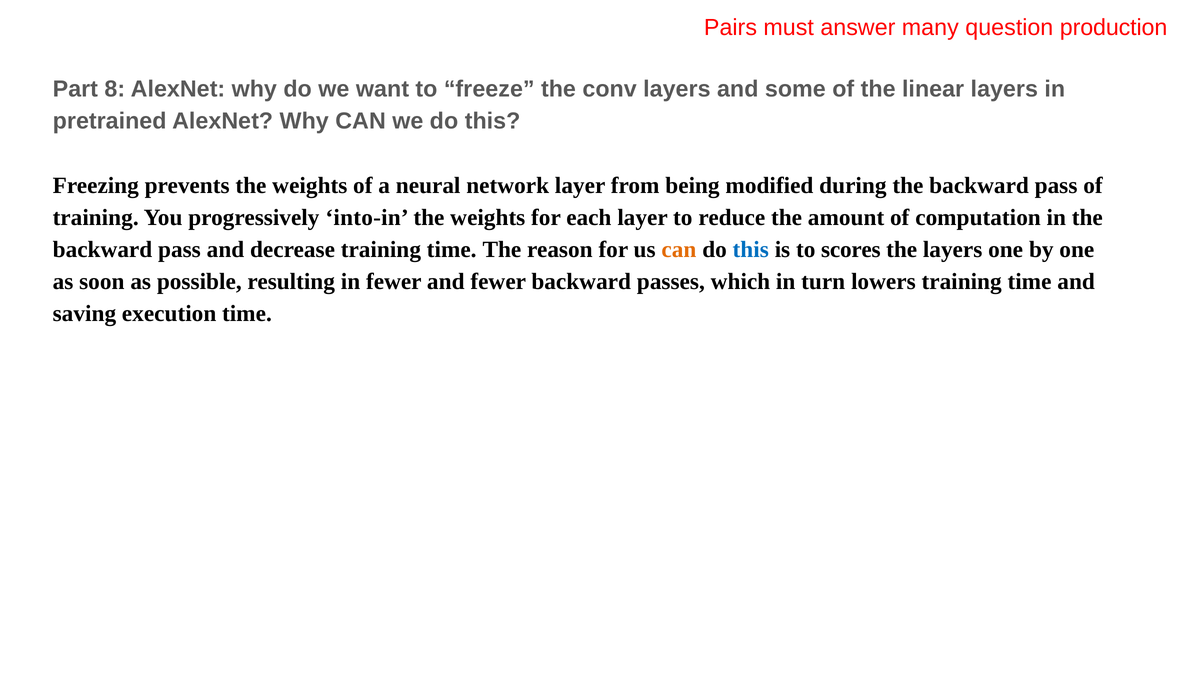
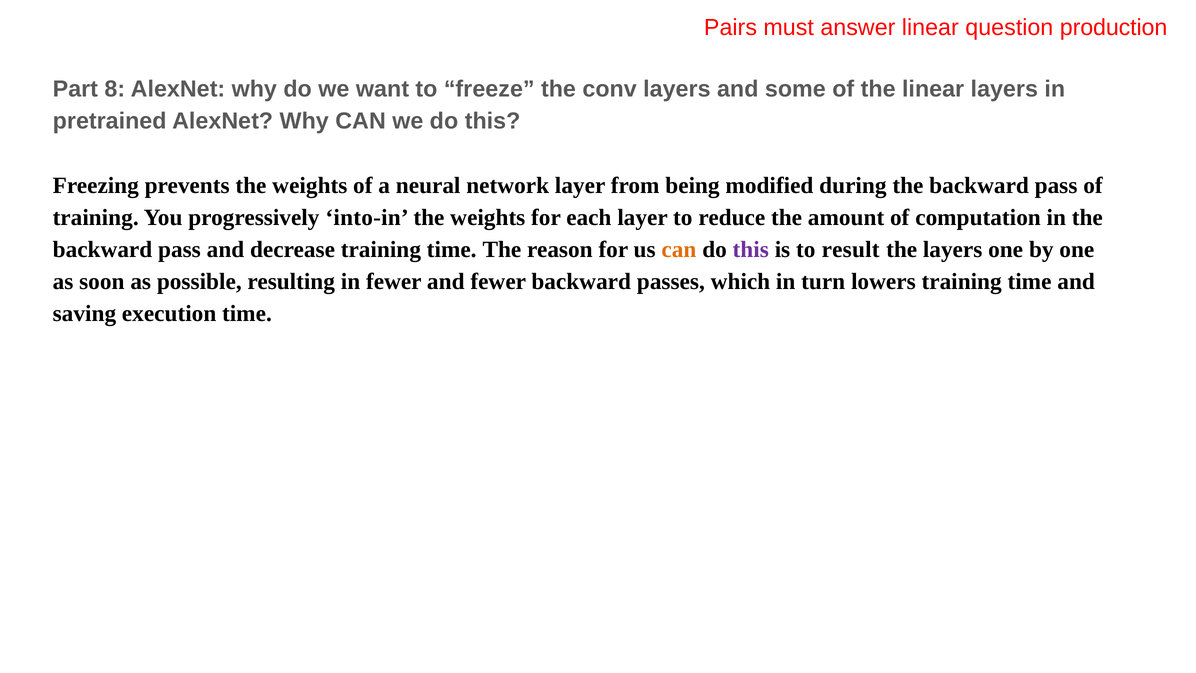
answer many: many -> linear (930, 28)
this colour: blue -> purple (751, 249)
scores: scores -> result (851, 249)
